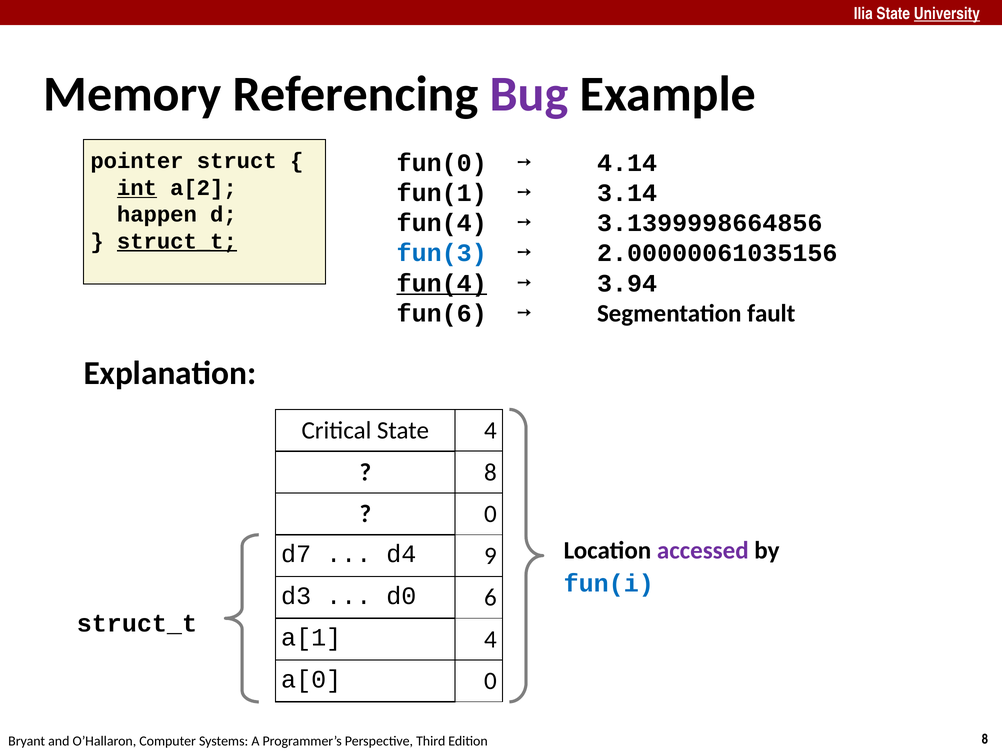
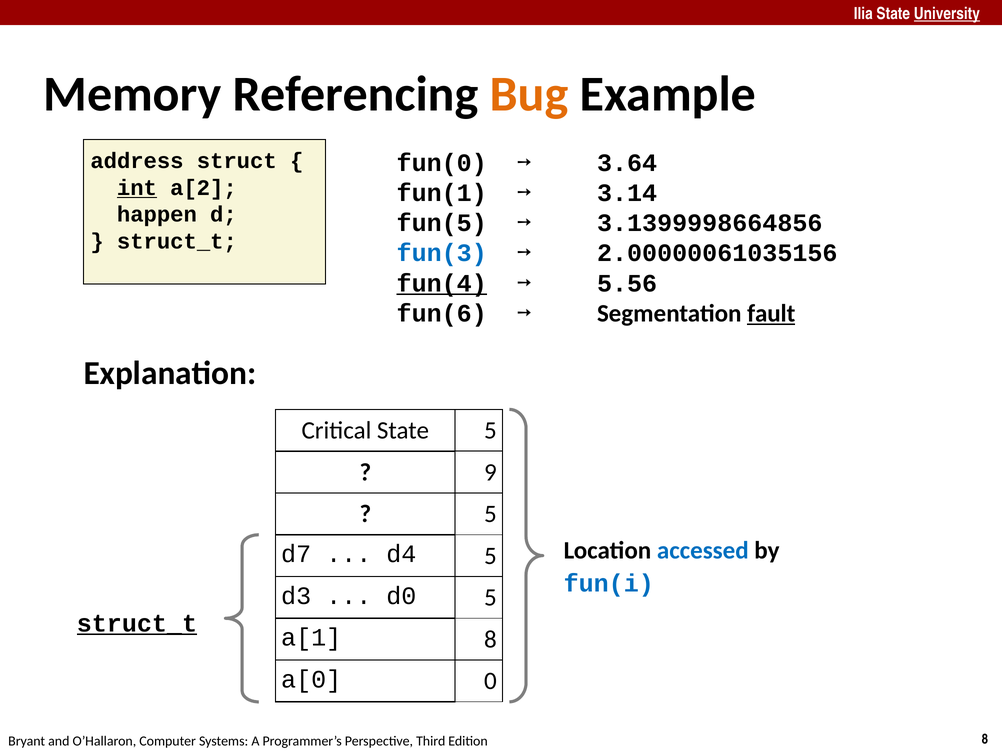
Bug colour: purple -> orange (529, 94)
pointer: pointer -> address (137, 161)
4.14: 4.14 -> 3.64 (627, 163)
fun(4: fun(4 -> fun(5 (442, 223)
struct_t underline: present -> none (177, 241)
3.94: 3.94 -> 5.56 (627, 283)
fault underline: none -> present (771, 313)
State 4: 4 -> 5 (490, 430)
8: 8 -> 9 (490, 472)
0: 0 -> 5 (490, 514)
accessed colour: purple -> blue (703, 550)
d4 9: 9 -> 5 (490, 556)
d0 6: 6 -> 5 (490, 597)
struct_t underline: none -> present (137, 623)
a[1 4: 4 -> 8 (490, 639)
